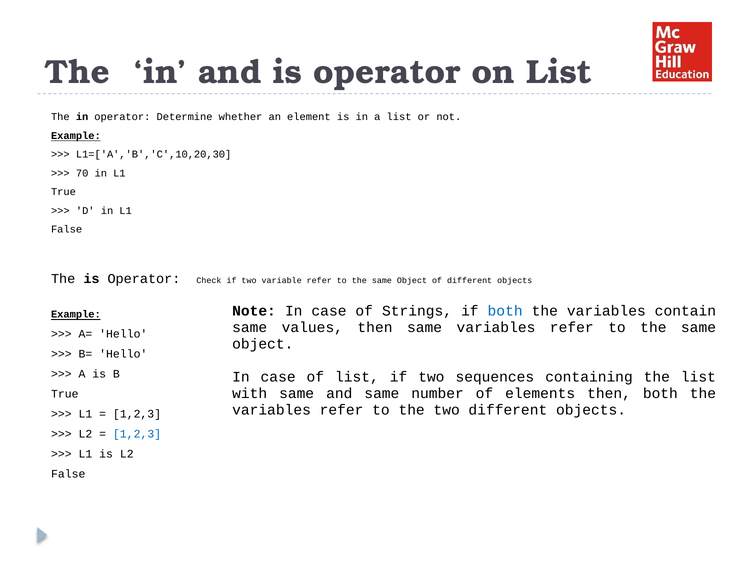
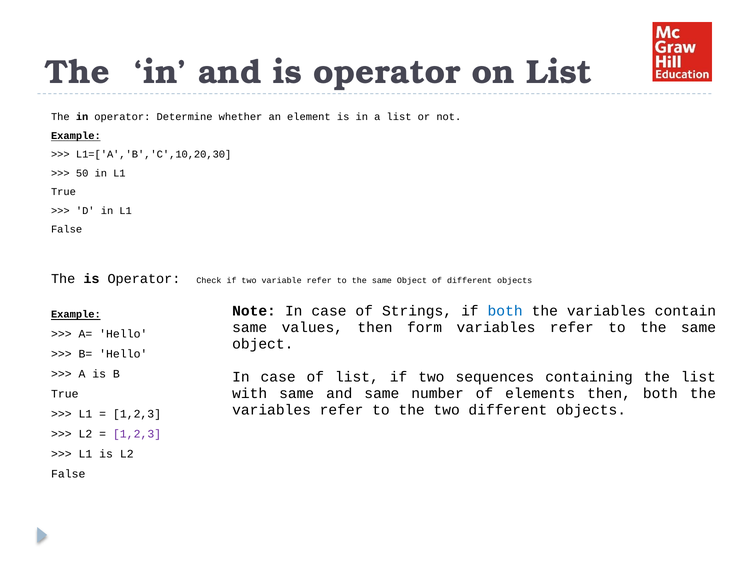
70: 70 -> 50 (82, 173)
then same: same -> form (425, 327)
1,2,3 colour: blue -> purple (137, 434)
